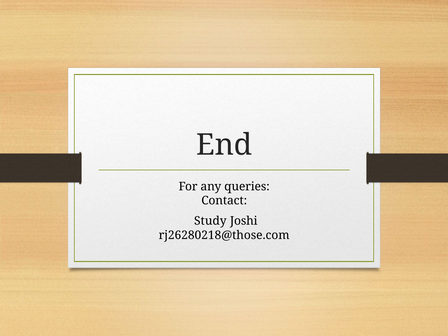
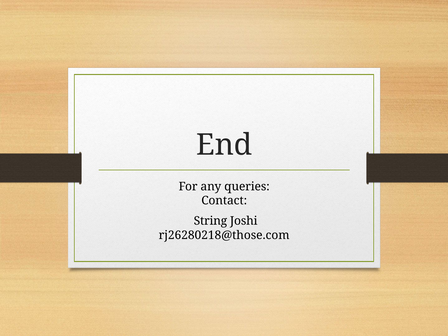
Study: Study -> String (210, 221)
